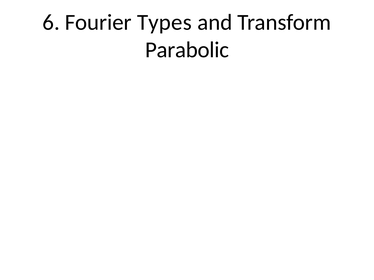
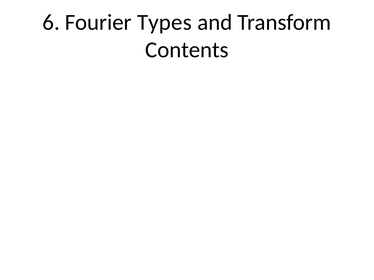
Parabolic: Parabolic -> Contents (187, 50)
